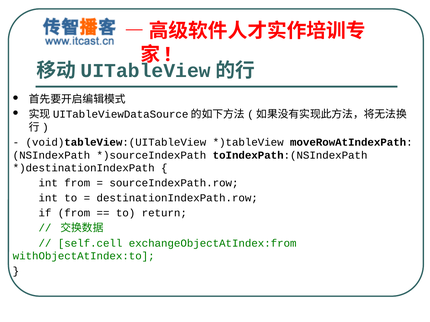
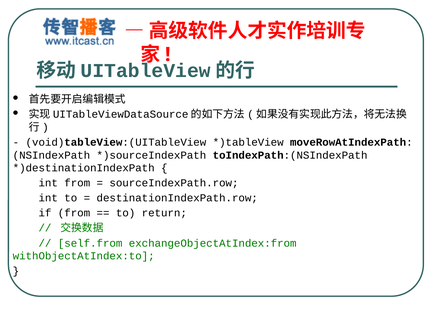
self.cell: self.cell -> self.from (90, 244)
